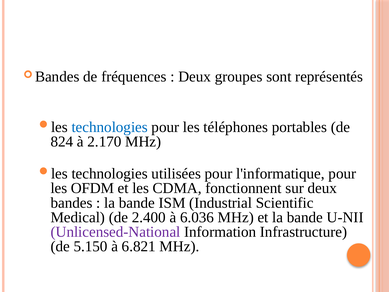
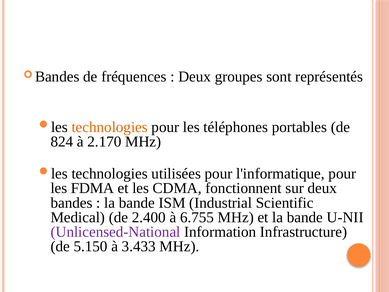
technologies colour: blue -> orange (110, 127)
OFDM: OFDM -> FDMA (92, 188)
6.036: 6.036 -> 6.755 (197, 217)
6.821: 6.821 -> 3.433 (139, 246)
